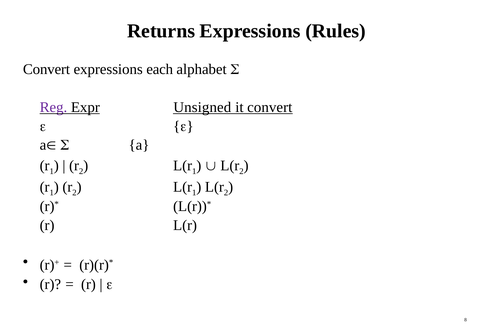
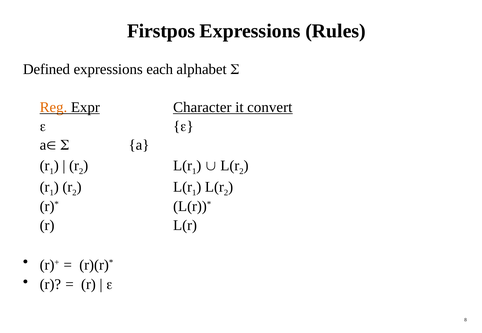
Returns: Returns -> Firstpos (161, 31)
Convert: Convert -> Defined (46, 69)
Reg colour: purple -> orange (53, 107)
Unsigned: Unsigned -> Character (202, 107)
